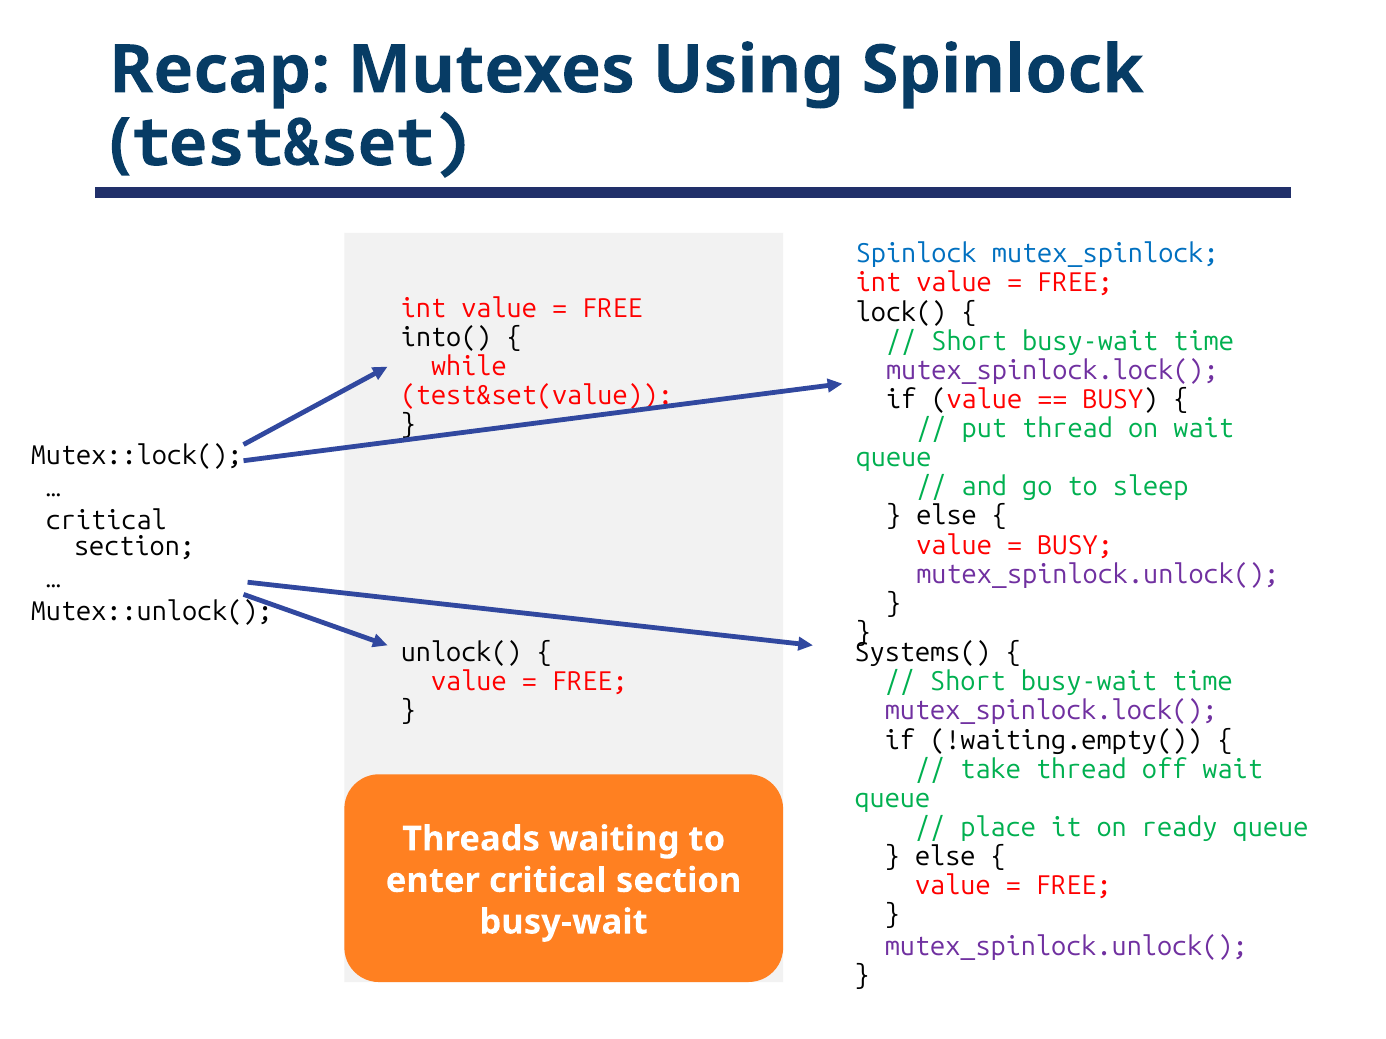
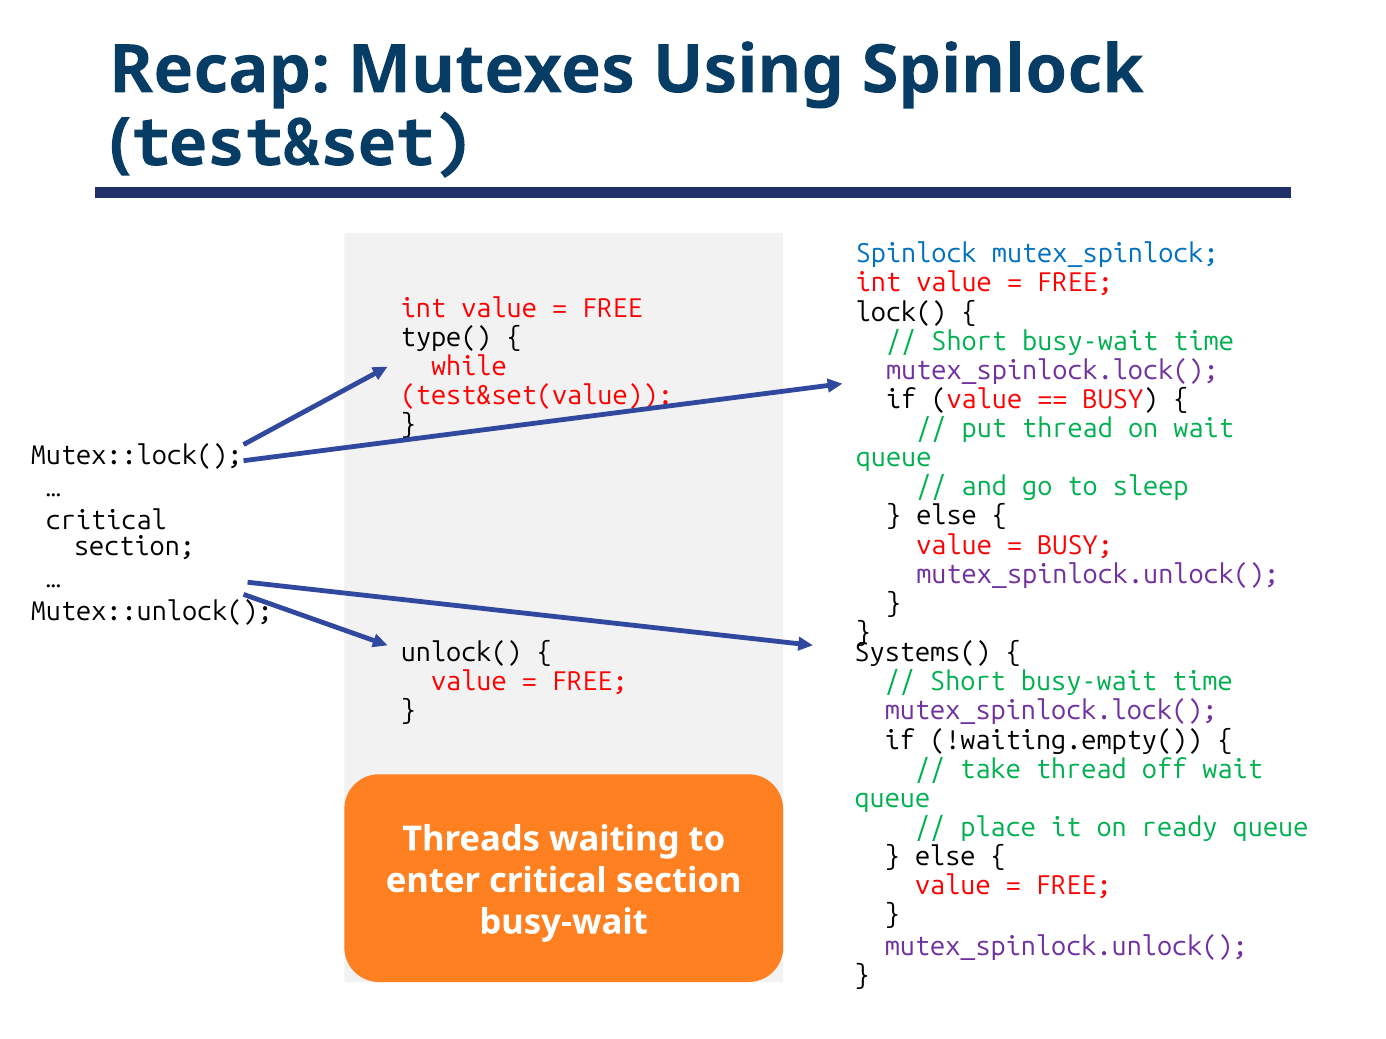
into(: into( -> type( (446, 338)
